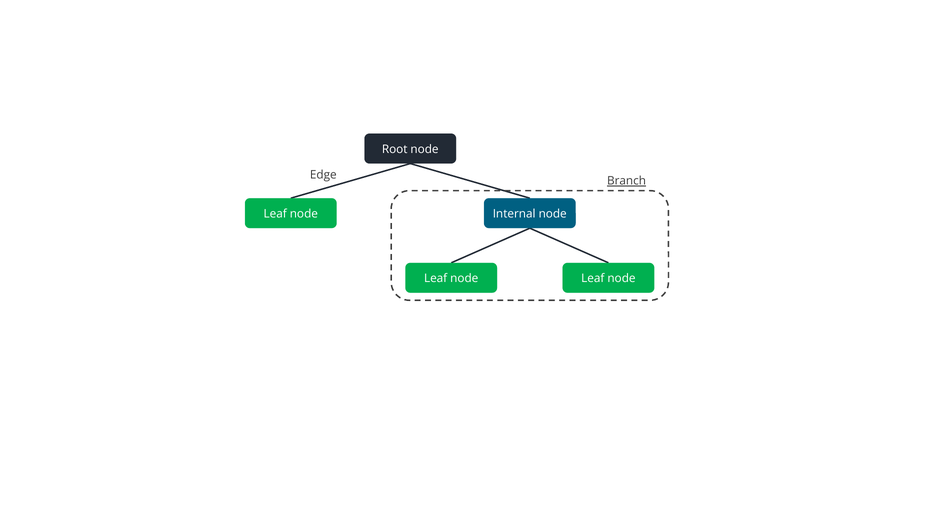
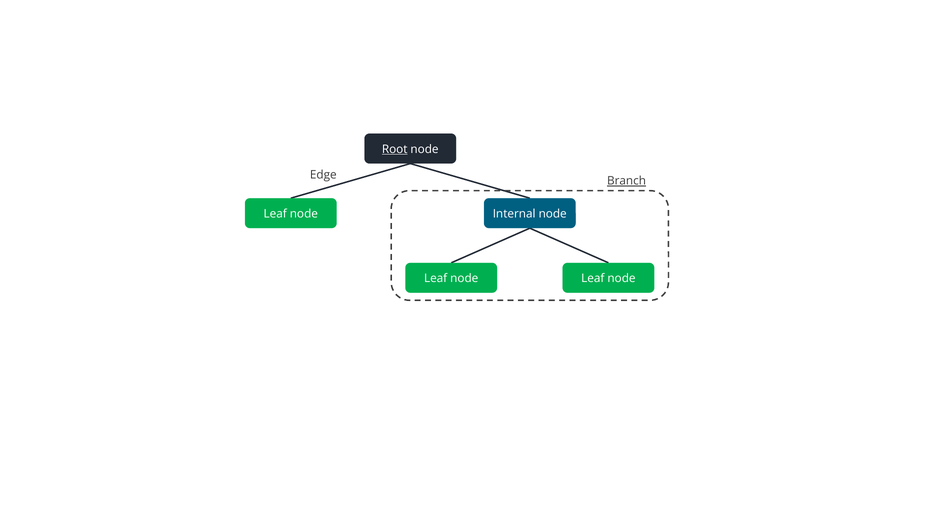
Root underline: none -> present (395, 149)
